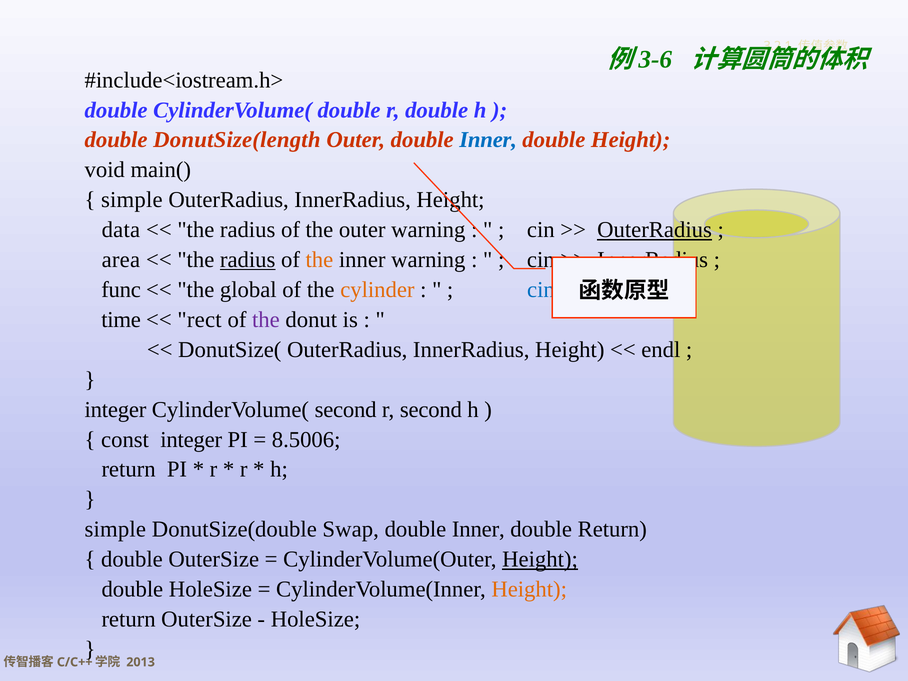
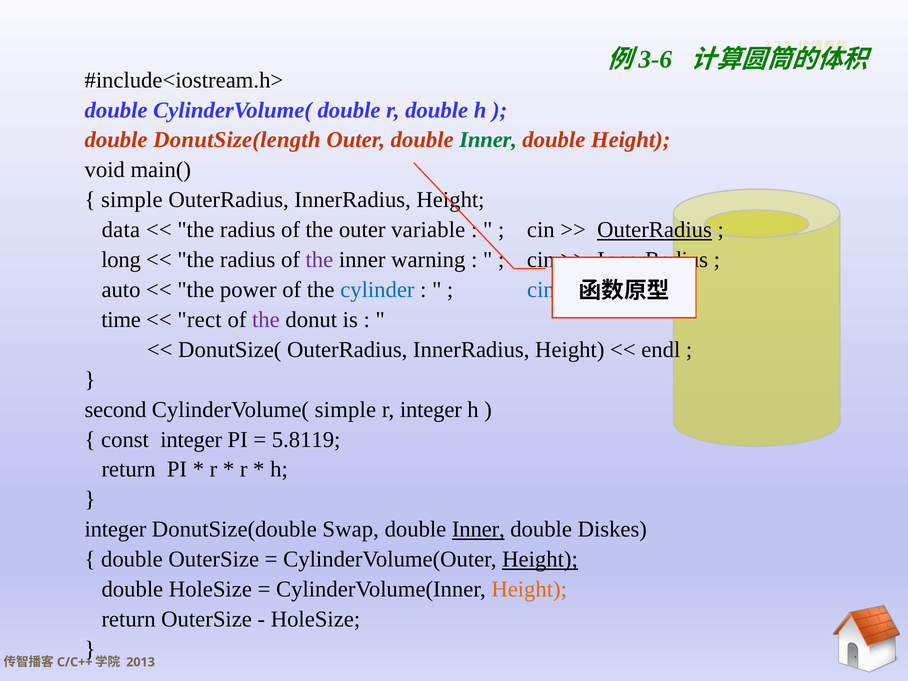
Inner colour: blue -> green (488, 140)
outer warning: warning -> variable (428, 230)
area: area -> long (121, 260)
radius underline: present -> none (248, 260)
the colour: orange -> purple (319, 260)
func: func -> auto (121, 290)
global: global -> power (248, 290)
cylinder colour: orange -> blue (377, 290)
integer: integer -> second (116, 410)
CylinderVolume( second: second -> simple (345, 410)
r second: second -> integer (431, 410)
8.5006: 8.5006 -> 5.8119 (306, 440)
simple: simple -> integer (115, 529)
Inner underline: none -> present (478, 529)
double Return: Return -> Diskes (612, 529)
